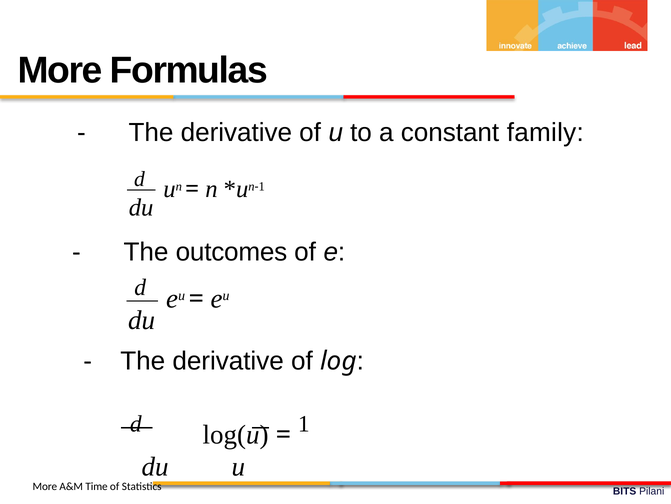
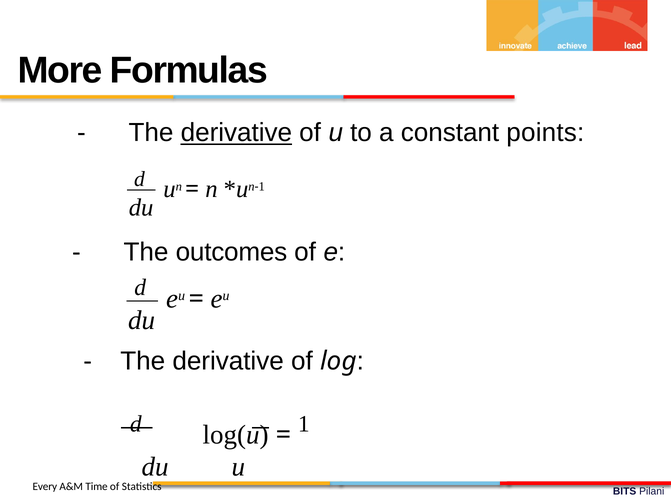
derivative underline: none -> present (236, 133)
family: family -> points (545, 133)
More: More -> Every (45, 486)
